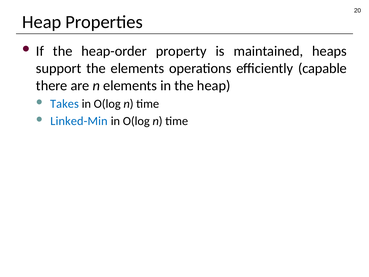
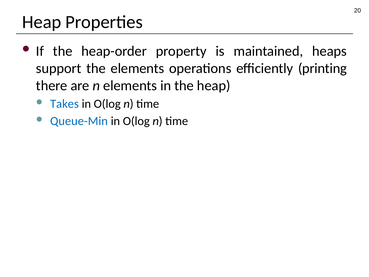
capable: capable -> printing (322, 68)
Linked-Min: Linked-Min -> Queue-Min (79, 121)
